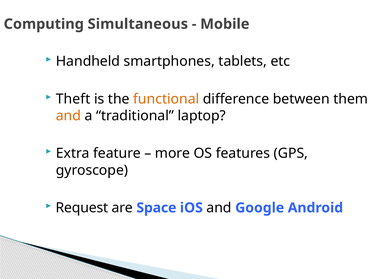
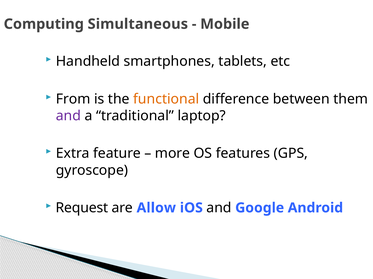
Theft: Theft -> From (73, 99)
and colour: orange -> purple (68, 116)
Space: Space -> Allow (156, 208)
